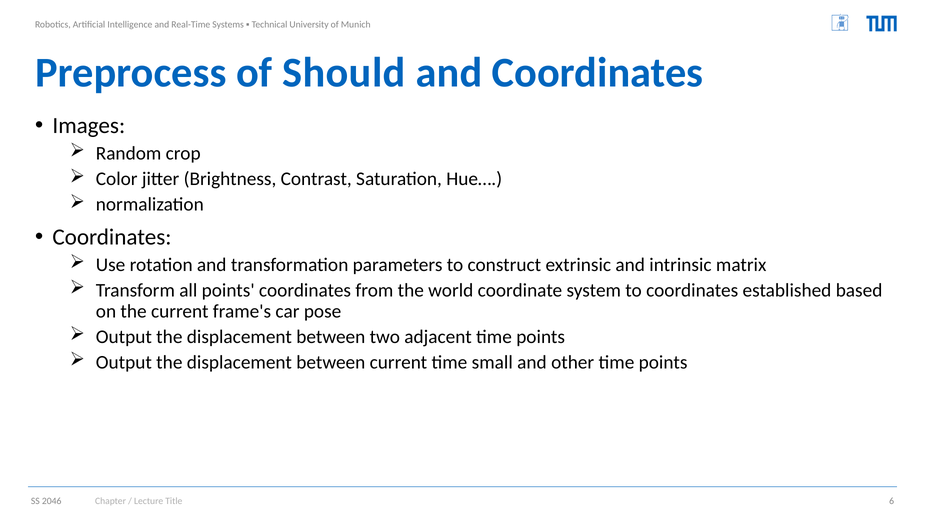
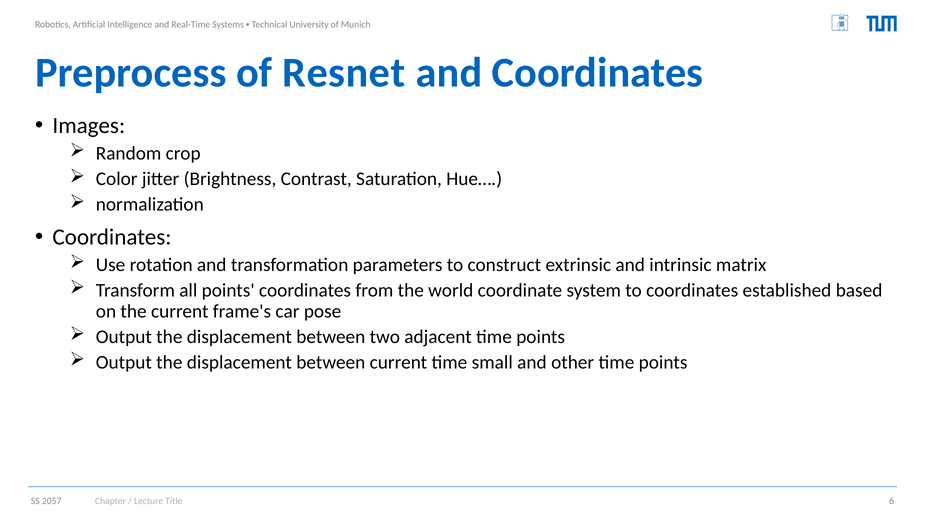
Should: Should -> Resnet (344, 73)
2046: 2046 -> 2057 (52, 502)
